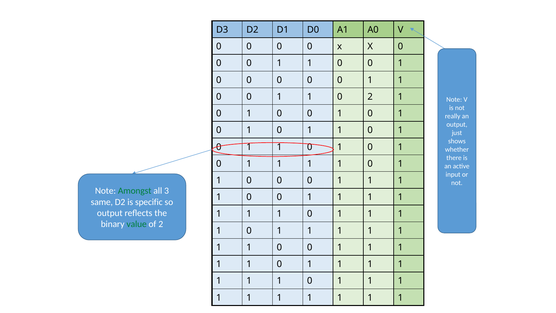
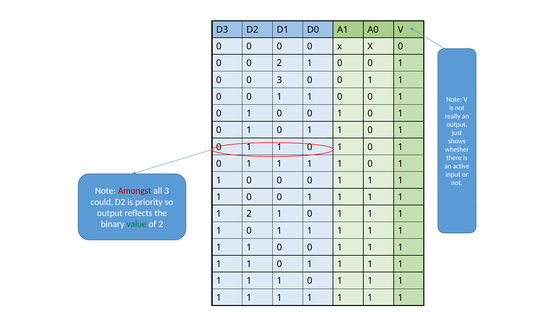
1: 1 -> 2 (279, 63)
0: 0 -> 3 (279, 80)
2: 2 -> 0 (370, 97)
Amongst colour: green -> red (135, 191)
same: same -> could (102, 202)
specific: specific -> priority (149, 202)
1: 1 -> 2 (249, 214)
